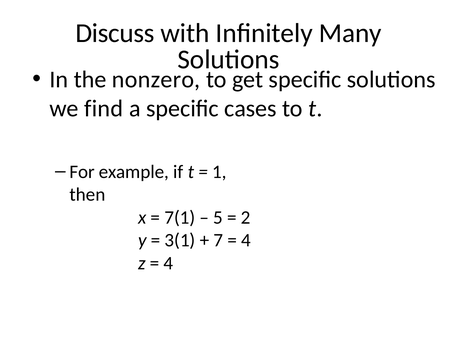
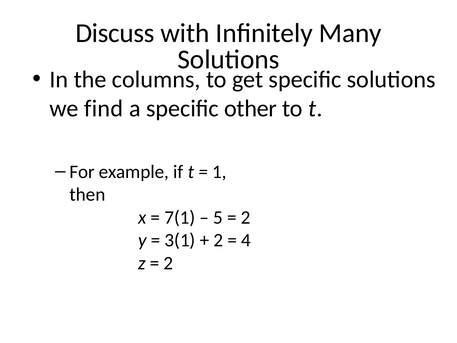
nonzero: nonzero -> columns (156, 80)
cases: cases -> other (251, 108)
7: 7 -> 2 (218, 240)
4: 4 -> 2 (168, 263)
